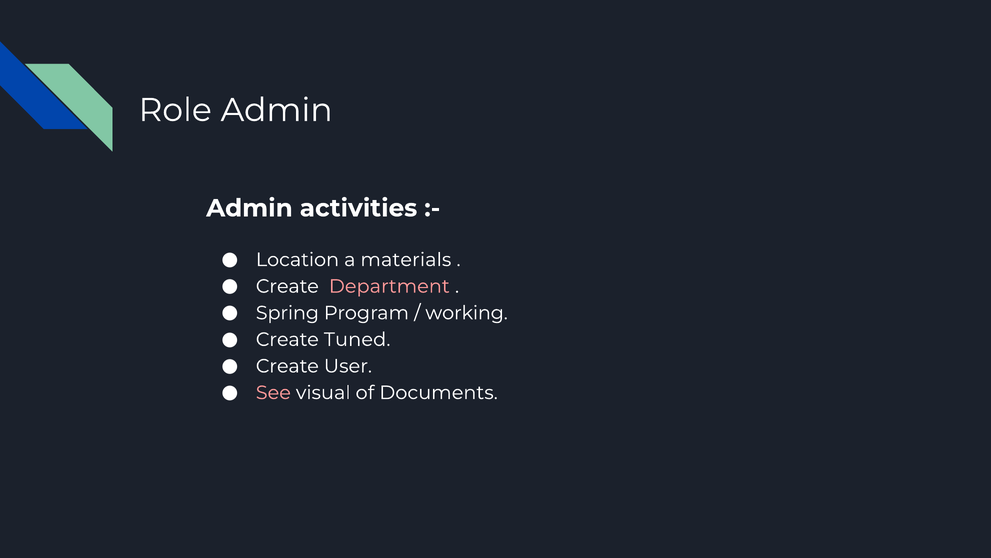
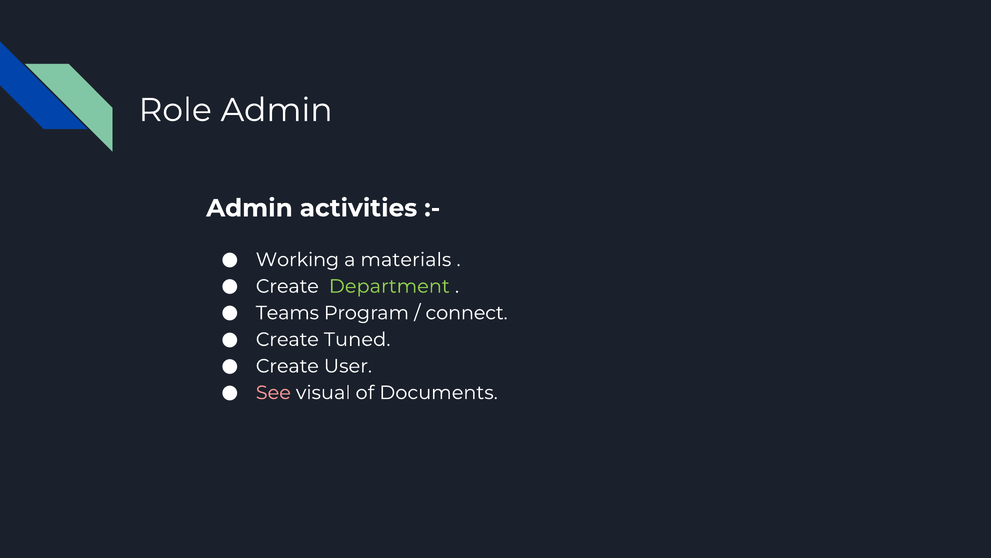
Location: Location -> Working (297, 259)
Department colour: pink -> light green (389, 286)
Spring: Spring -> Teams (287, 313)
working: working -> connect (467, 313)
